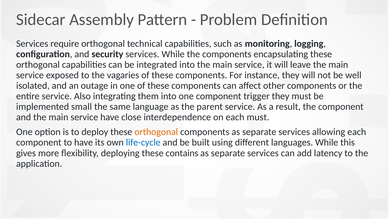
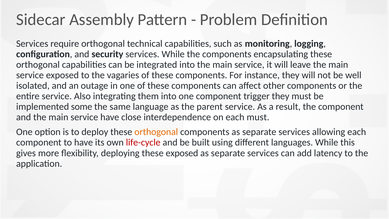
small: small -> some (82, 107)
life-cycle colour: blue -> red (143, 142)
these contains: contains -> exposed (182, 153)
